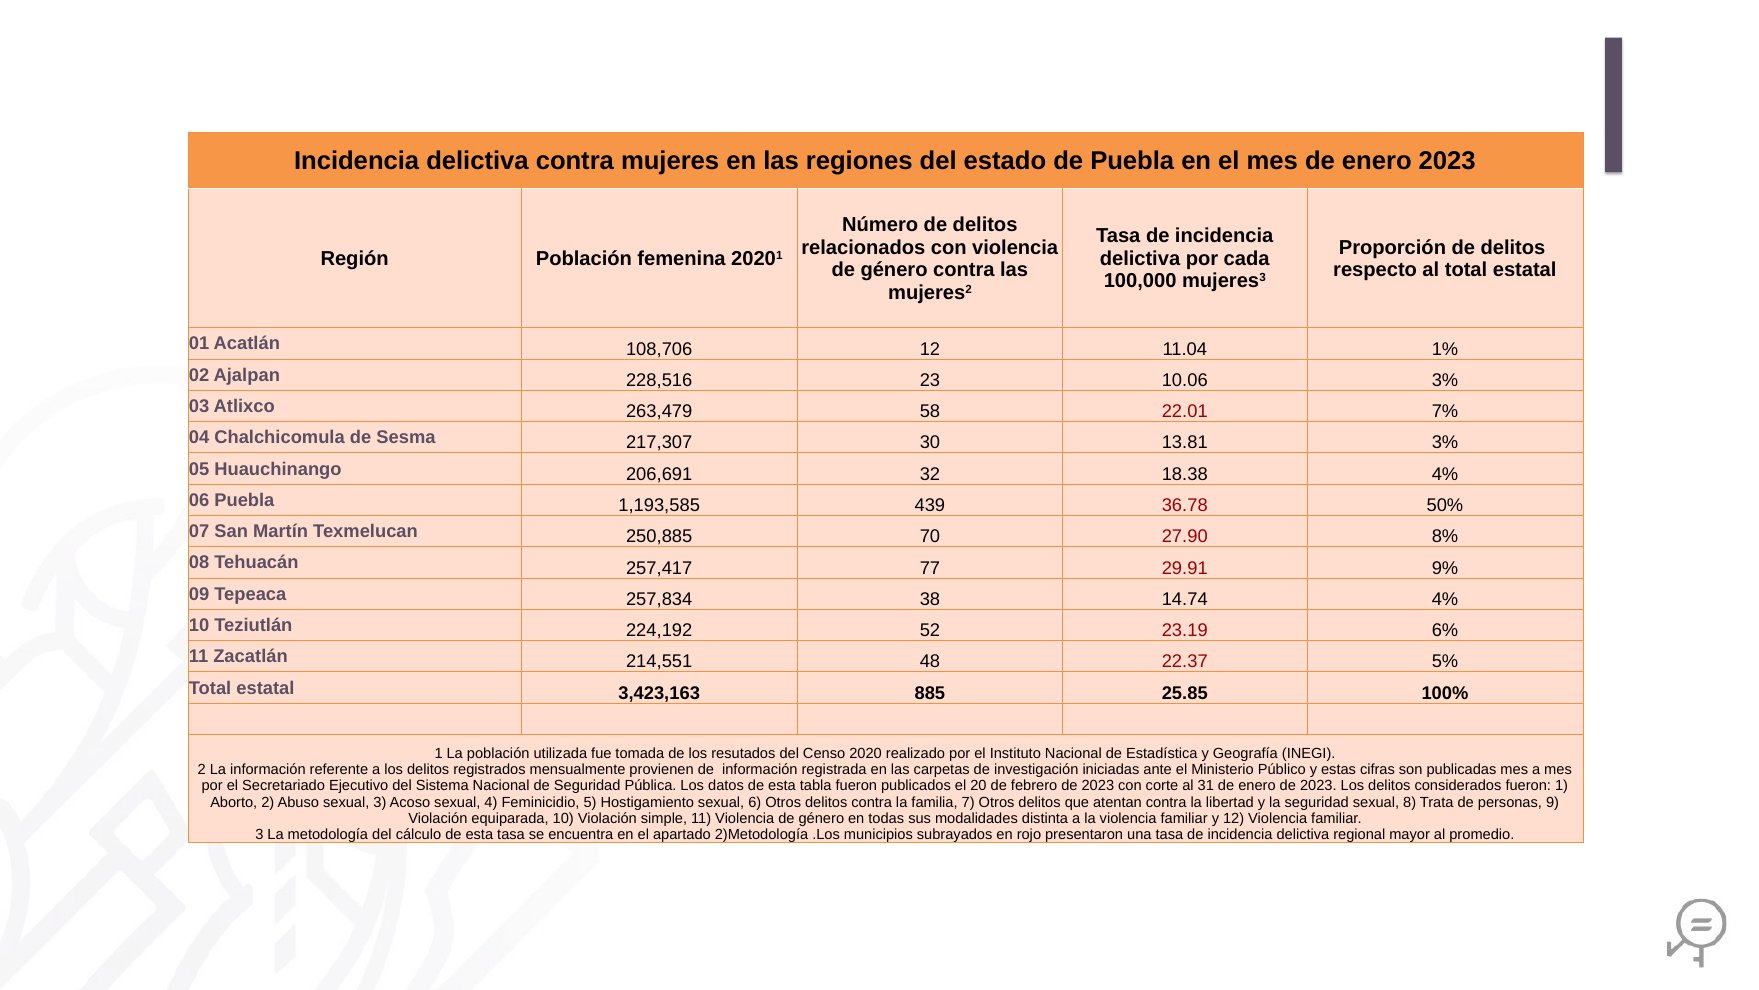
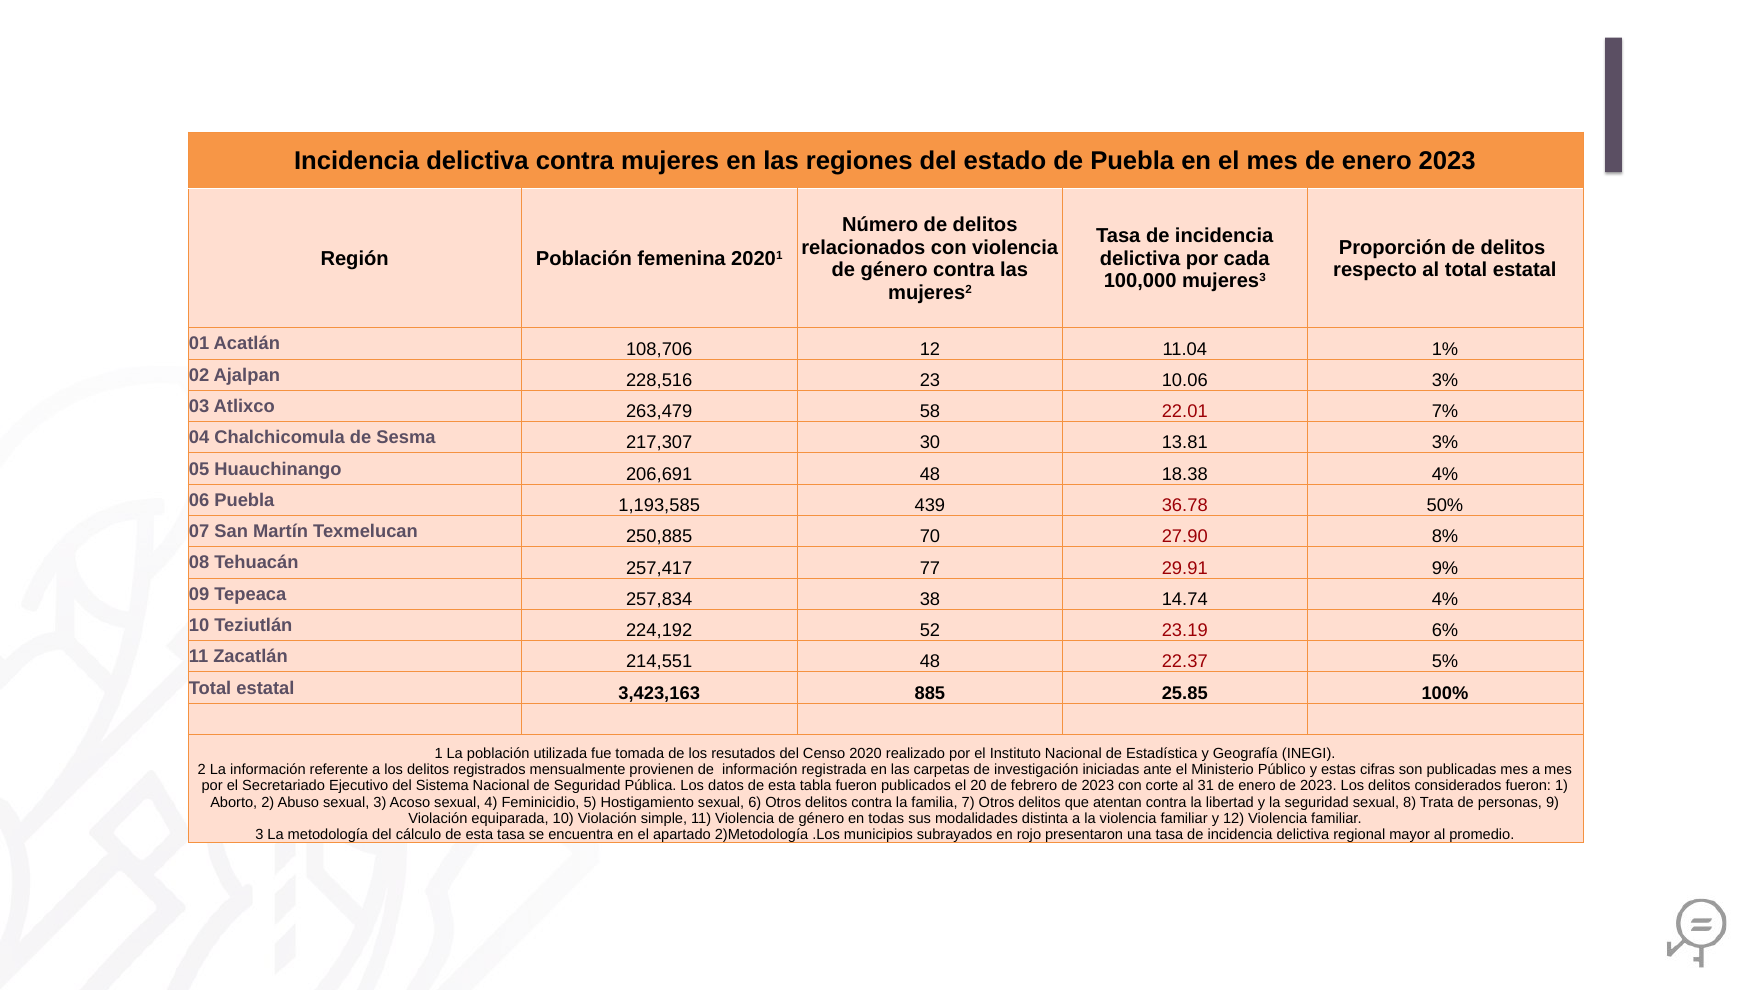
206,691 32: 32 -> 48 (930, 474)
